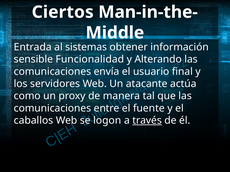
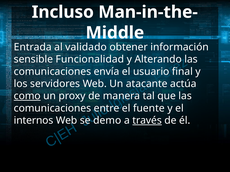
Ciertos: Ciertos -> Incluso (63, 12)
sistemas: sistemas -> validado (86, 47)
como underline: none -> present (27, 96)
caballos: caballos -> internos (34, 121)
logon: logon -> demo (107, 121)
